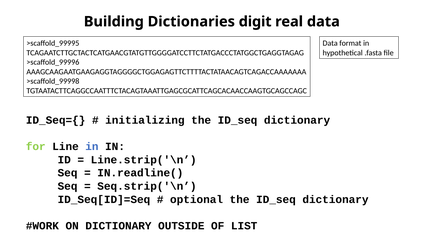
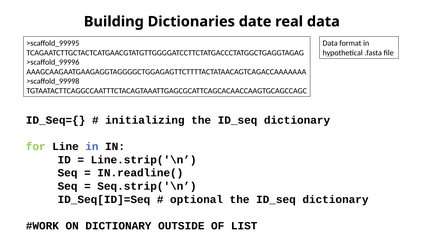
digit: digit -> date (255, 22)
